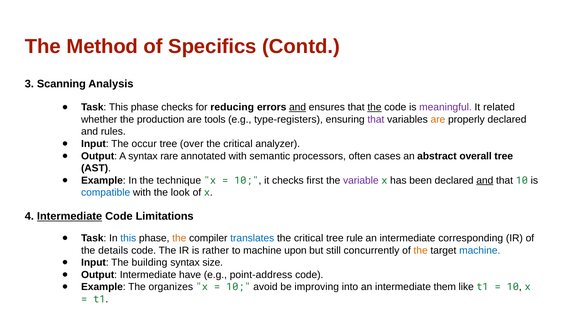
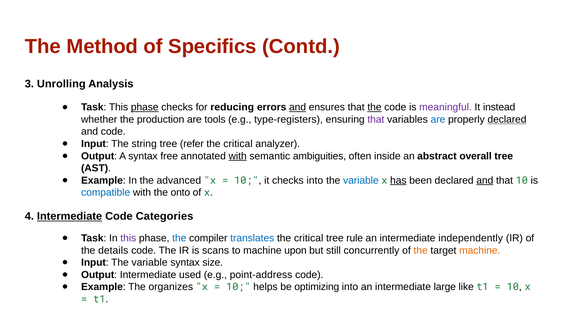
Scanning: Scanning -> Unrolling (61, 84)
phase underline: none -> present (145, 107)
related: related -> instead (499, 107)
are colour: orange -> blue (438, 120)
declared underline: none -> present (507, 120)
and rules: rules -> code (113, 132)
occur: occur -> string (144, 144)
over: over -> refer (192, 144)
rare: rare -> free (169, 156)
with underline: none -> present (238, 156)
processors: processors -> ambiguities (319, 156)
cases: cases -> inside (387, 156)
technique: technique -> advanced (179, 181)
checks first: first -> into (315, 181)
variable colour: purple -> blue (361, 181)
has underline: none -> present (398, 181)
look: look -> onto (180, 193)
Limitations: Limitations -> Categories (165, 217)
this colour: blue -> purple (128, 239)
the colour: orange -> blue (179, 239)
corresponding: corresponding -> independently (471, 239)
rather: rather -> scans (216, 251)
machine colour: blue -> orange (480, 251)
Input The building: building -> variable (150, 263)
have: have -> used (190, 275)
avoid: avoid -> helps (265, 288)
improving: improving -> optimizing (317, 288)
them: them -> large (445, 288)
